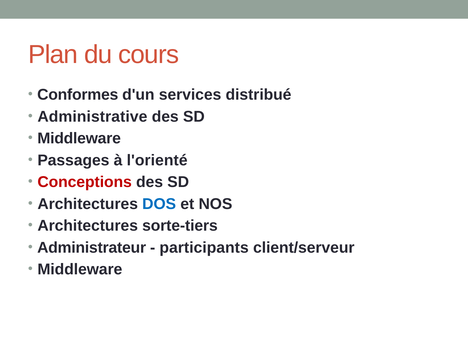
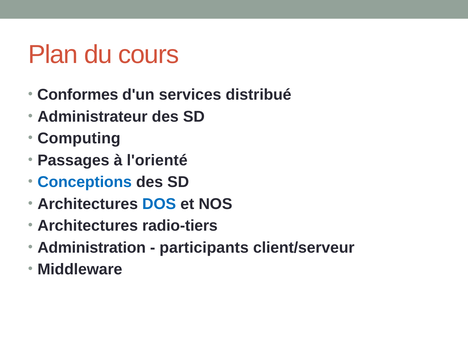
Administrative: Administrative -> Administrateur (92, 117)
Middleware: Middleware -> Computing (79, 138)
Conceptions colour: red -> blue (85, 182)
sorte-tiers: sorte-tiers -> radio-tiers (180, 226)
Administrateur: Administrateur -> Administration (92, 248)
